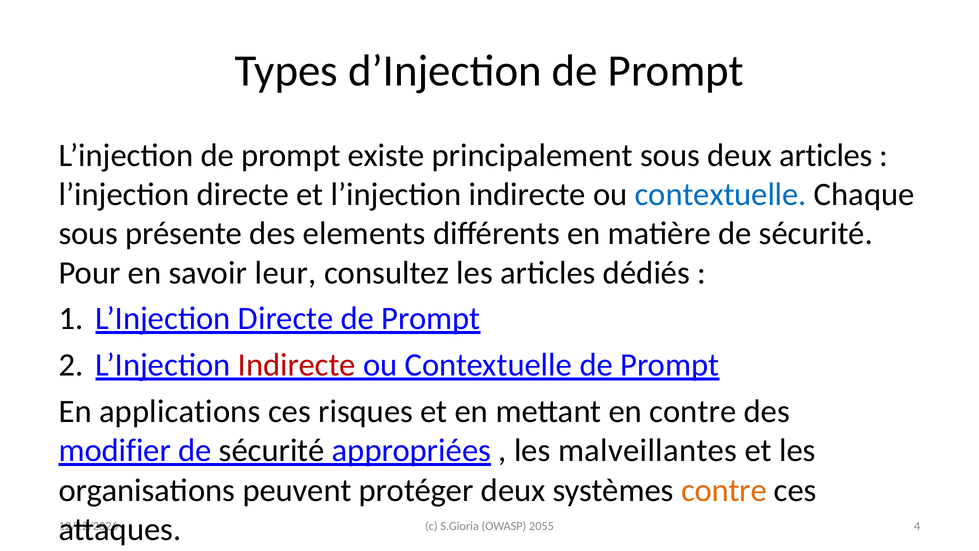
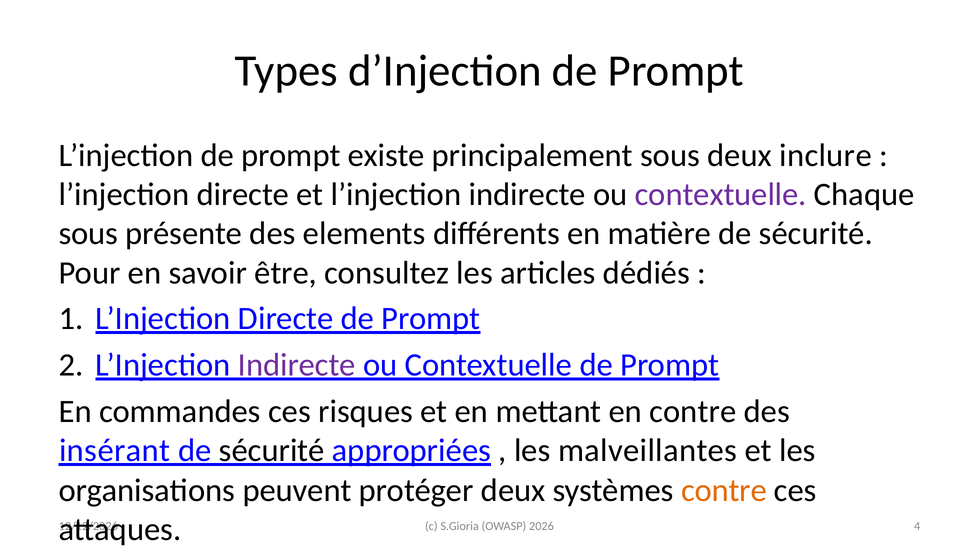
deux articles: articles -> inclure (826, 155)
contextuelle colour: blue -> purple (721, 194)
leur: leur -> être (286, 273)
Indirecte colour: red -> purple (297, 365)
applications: applications -> commandes (180, 411)
modifier: modifier -> insérant (115, 450)
2055: 2055 -> 2026 (541, 526)
